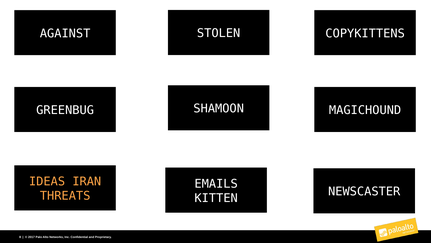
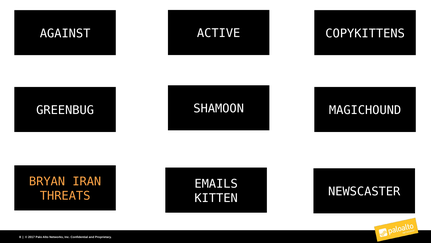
STOLEN: STOLEN -> ACTIVE (219, 33)
IDEAS: IDEAS -> BRYAN (47, 181)
